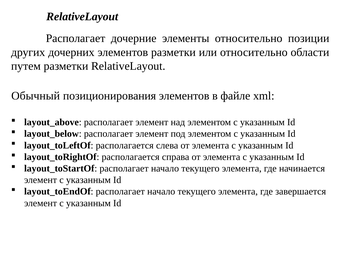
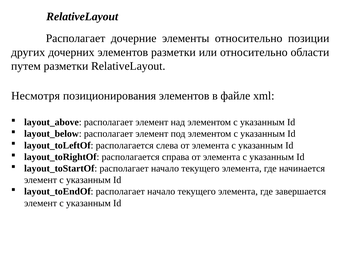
Обычный: Обычный -> Несмотря (36, 96)
